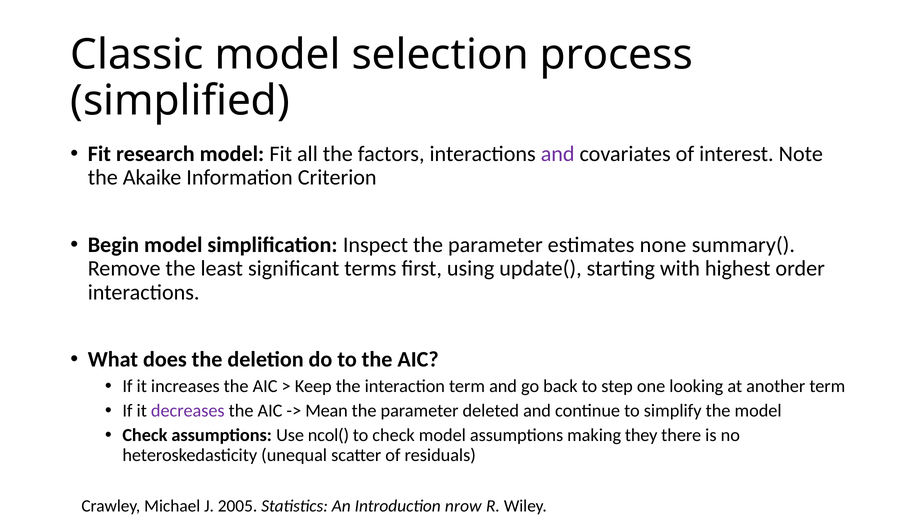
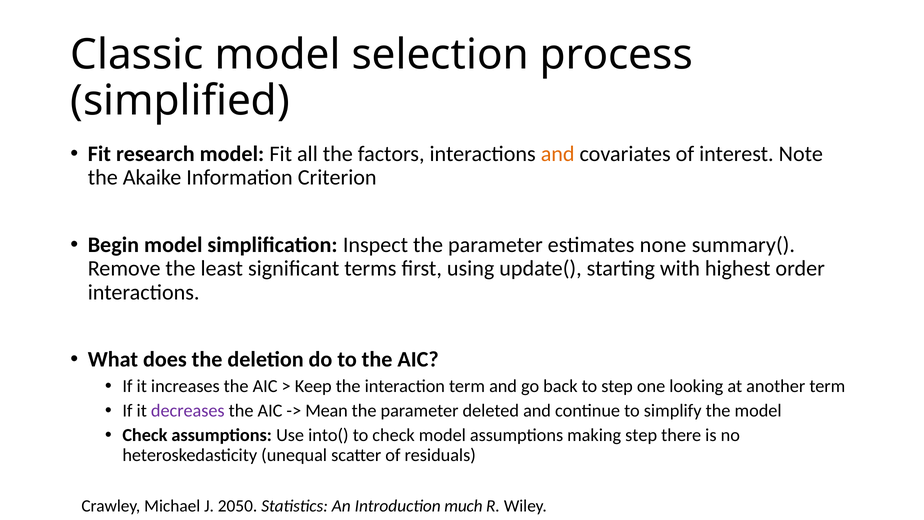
and colour: purple -> orange (558, 154)
ncol(: ncol( -> into( (328, 435)
making they: they -> step (641, 435)
2005: 2005 -> 2050 (238, 506)
nrow: nrow -> much (463, 506)
